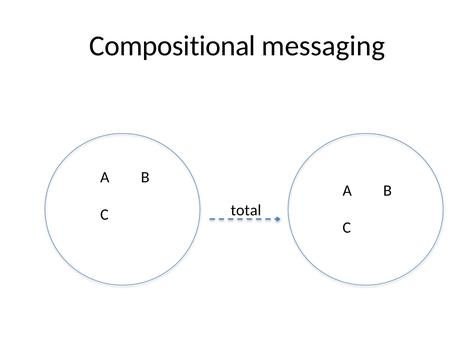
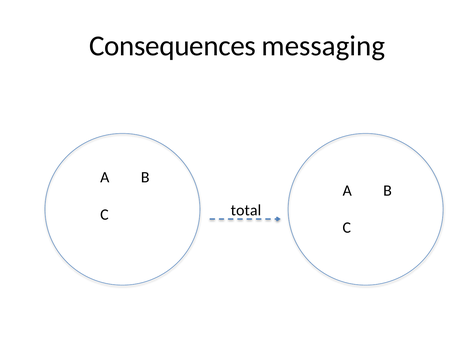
Compositional: Compositional -> Consequences (172, 46)
